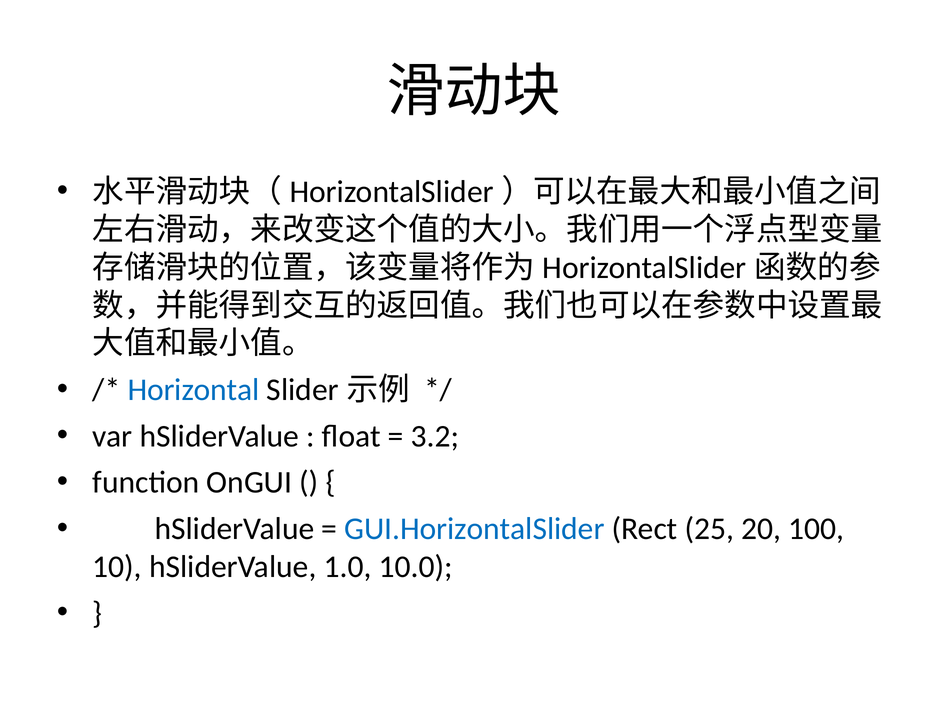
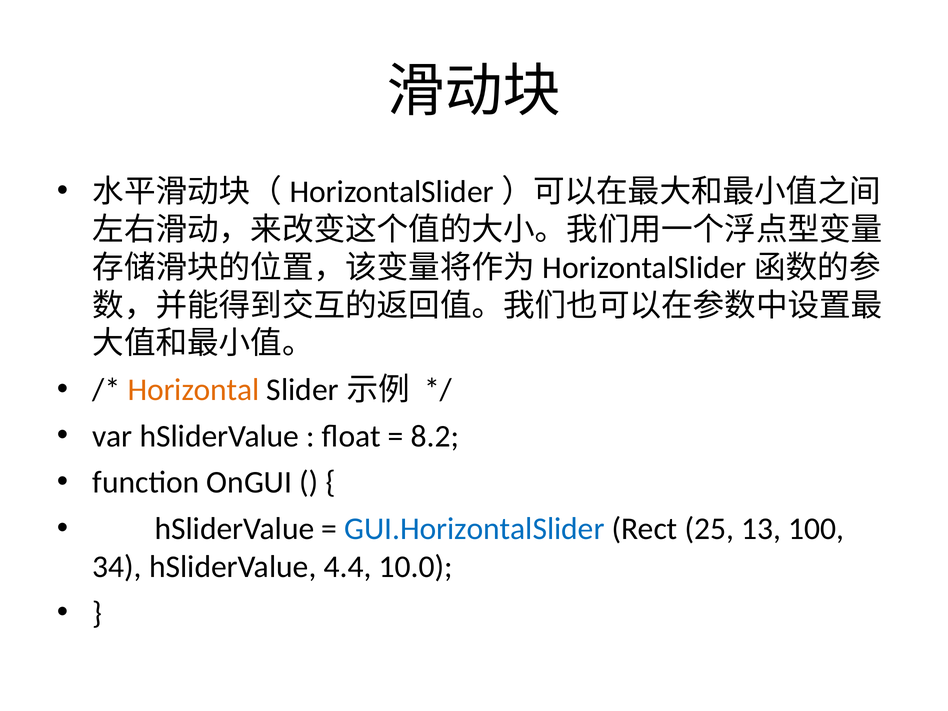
Horizontal colour: blue -> orange (194, 390)
3.2: 3.2 -> 8.2 (435, 436)
20: 20 -> 13 (761, 529)
10: 10 -> 34 (117, 567)
1.0: 1.0 -> 4.4 (348, 567)
